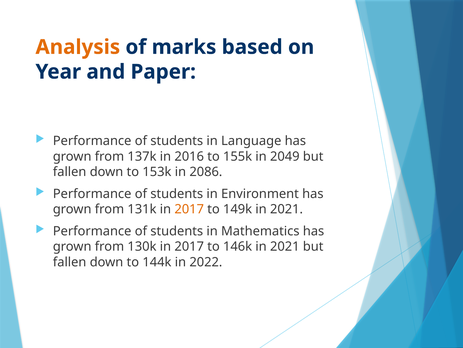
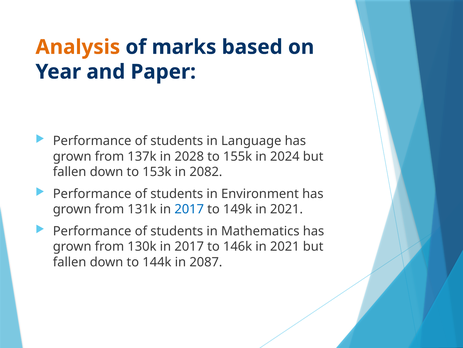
2016: 2016 -> 2028 (189, 156)
2049: 2049 -> 2024 (285, 156)
2086: 2086 -> 2082 (206, 172)
2017 colour: orange -> blue (189, 209)
2022: 2022 -> 2087 (206, 262)
